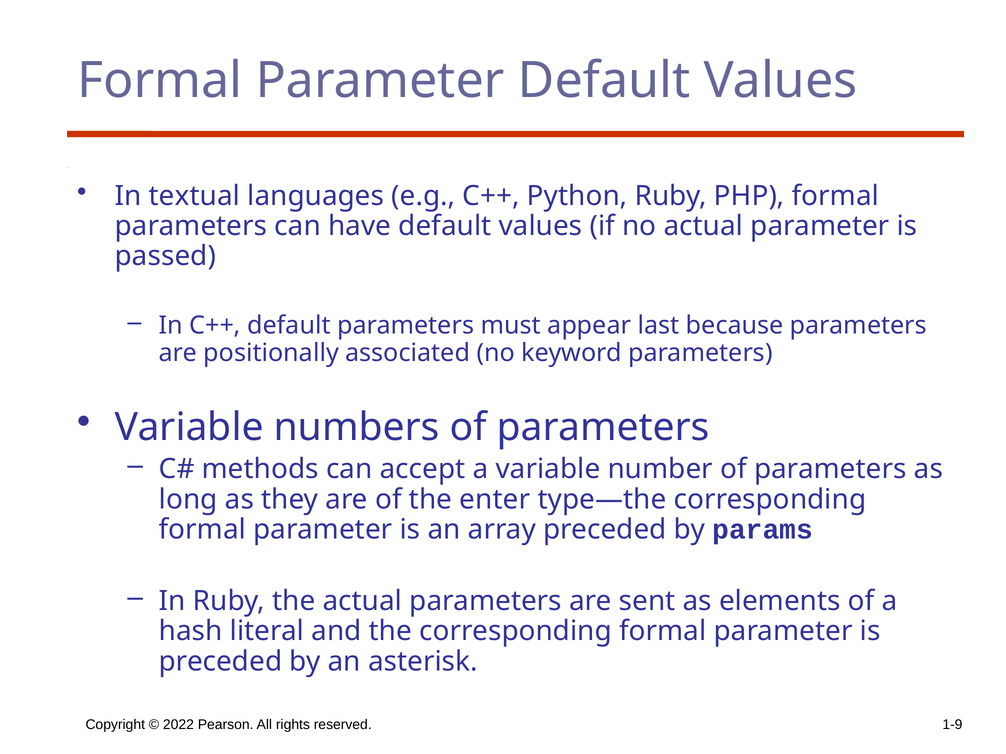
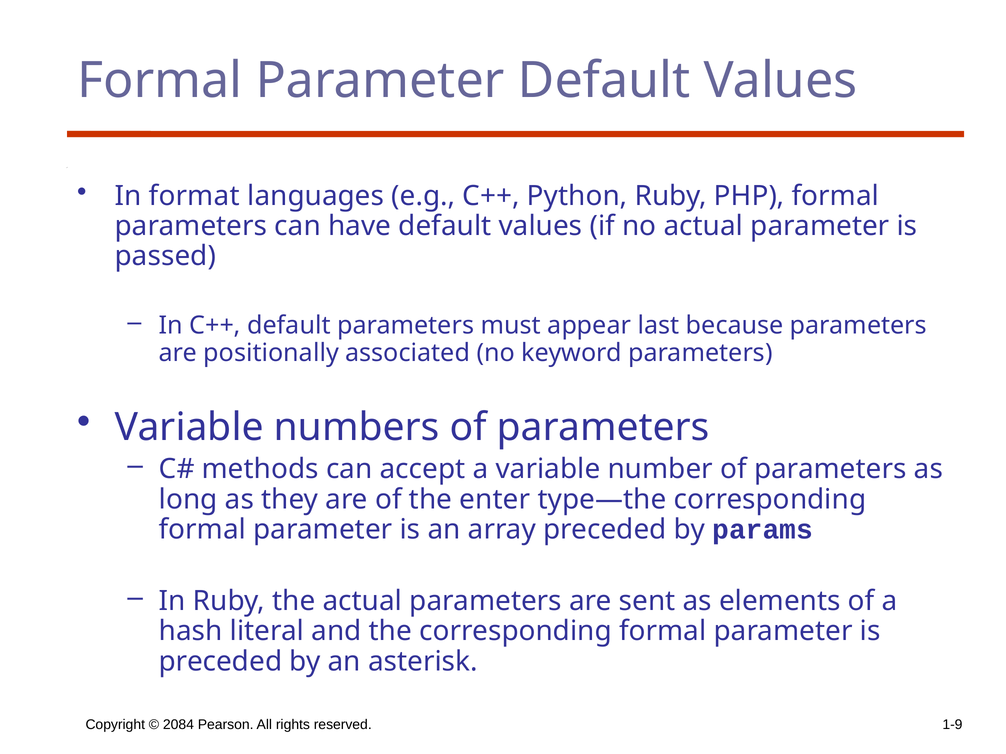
textual: textual -> format (194, 196)
2022: 2022 -> 2084 (178, 725)
